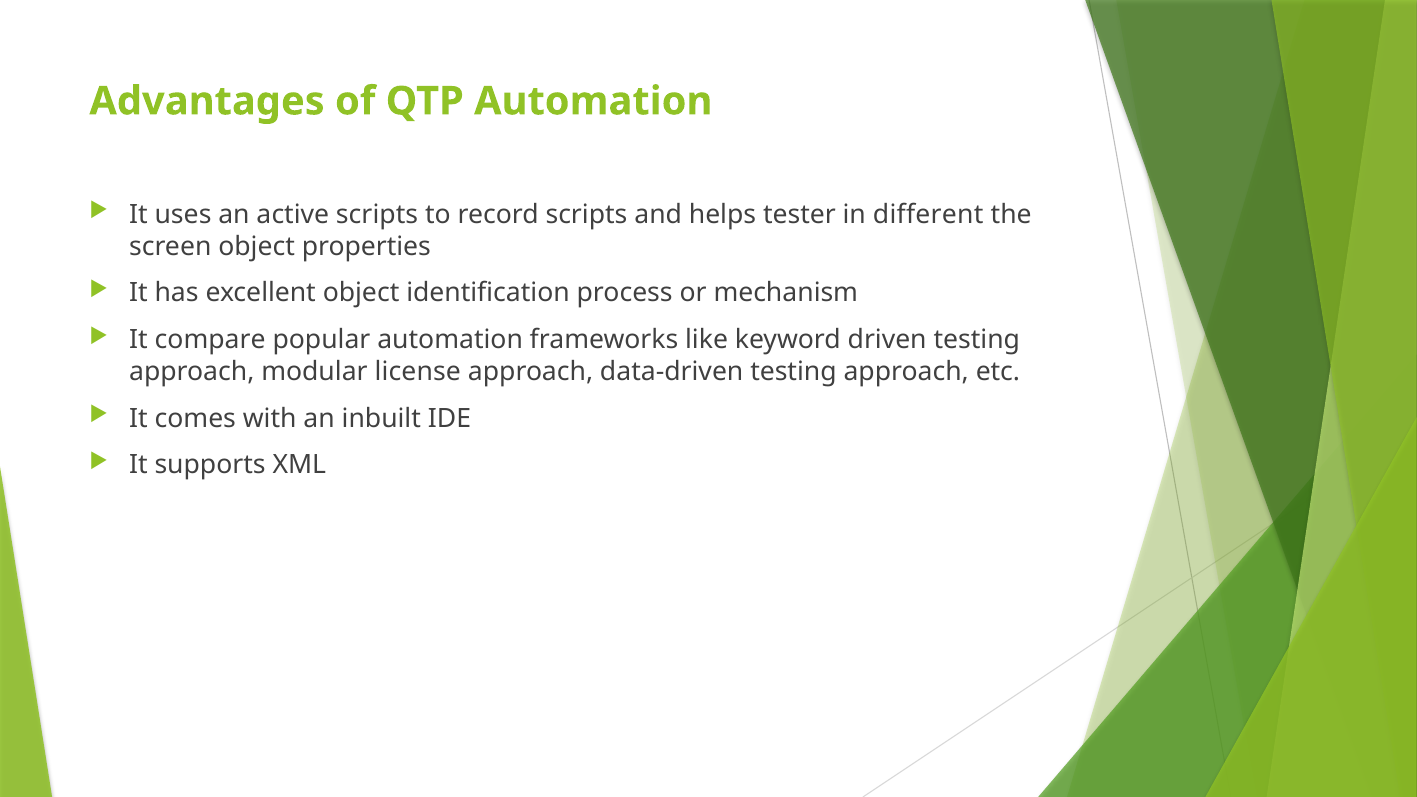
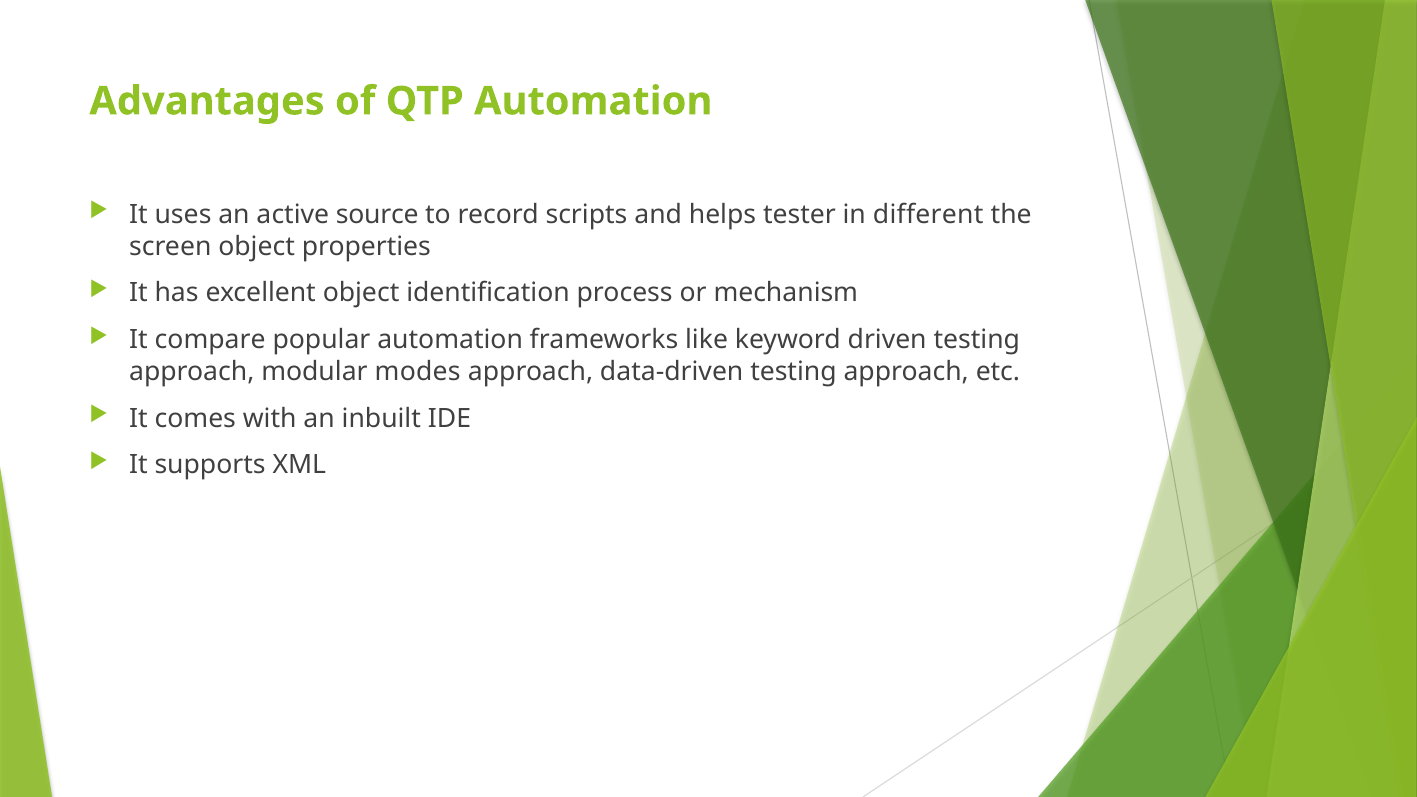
active scripts: scripts -> source (377, 215)
license: license -> modes (418, 372)
